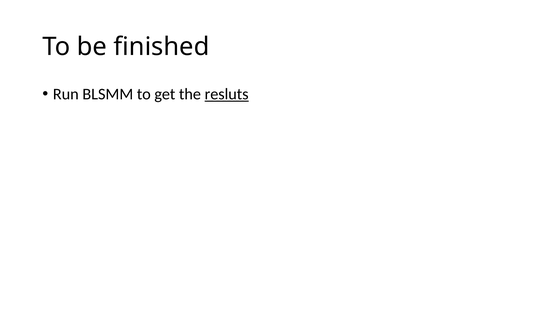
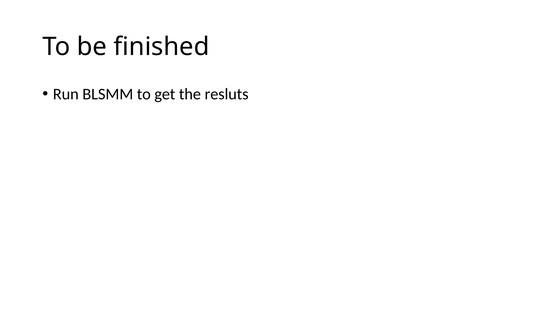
resluts underline: present -> none (227, 94)
